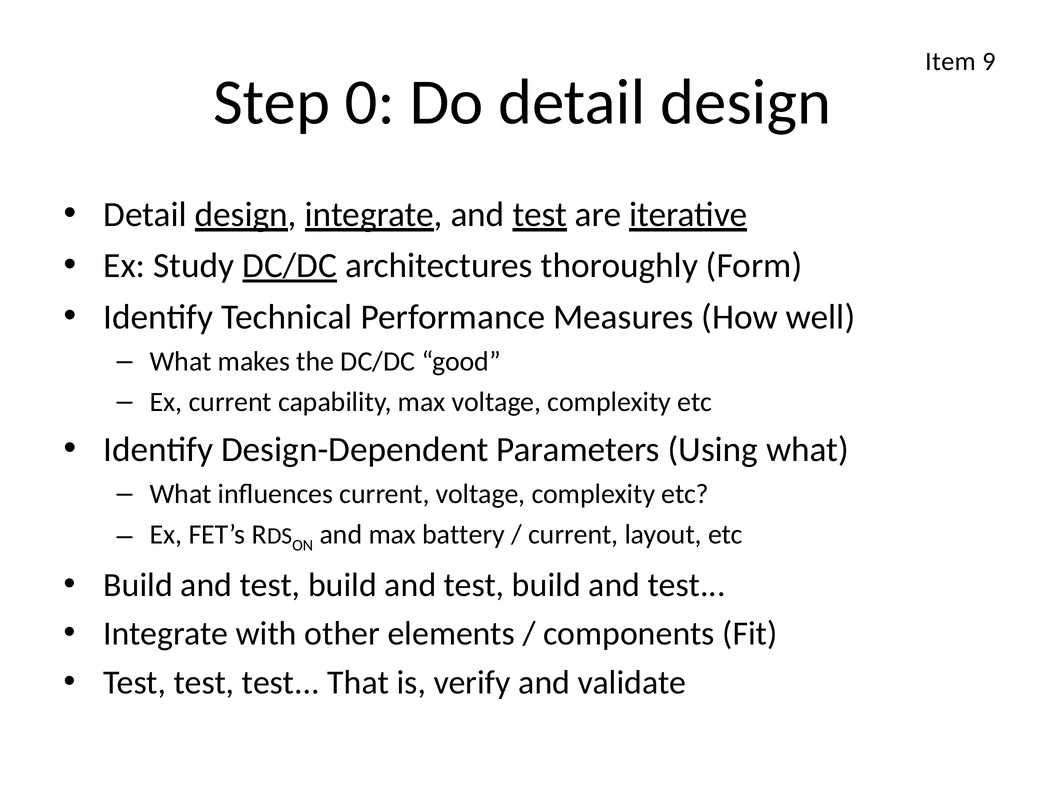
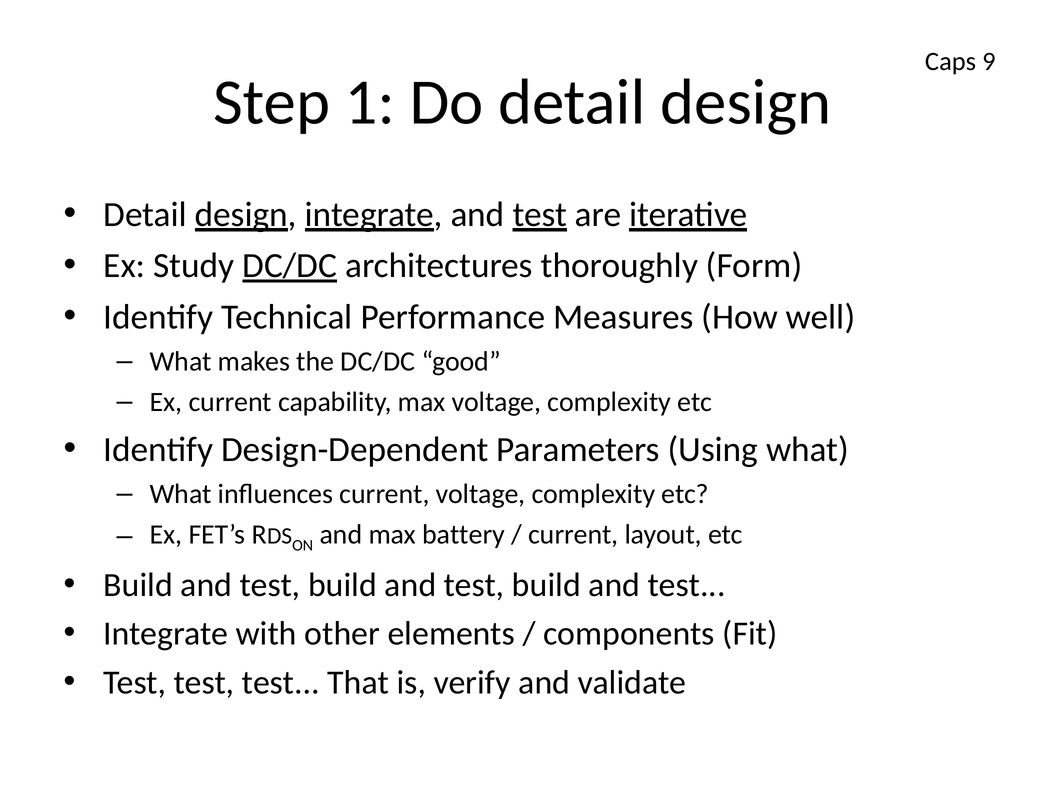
Item: Item -> Caps (951, 61)
0: 0 -> 1 (370, 103)
